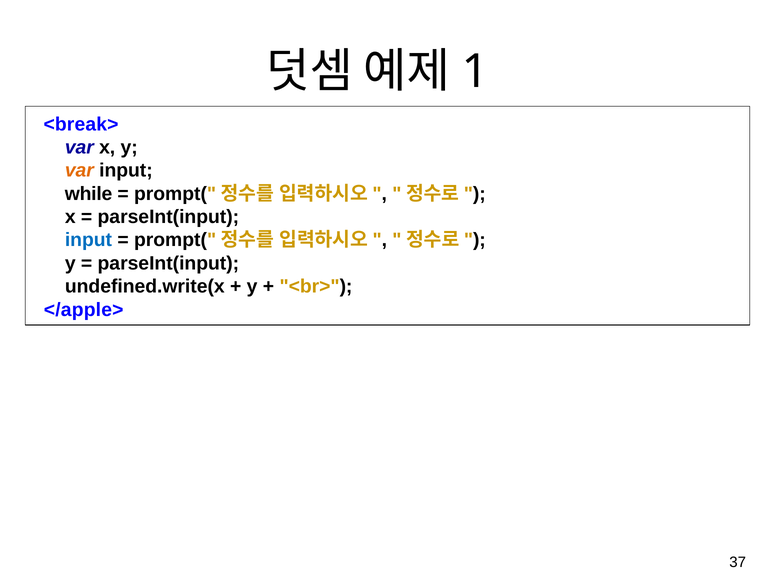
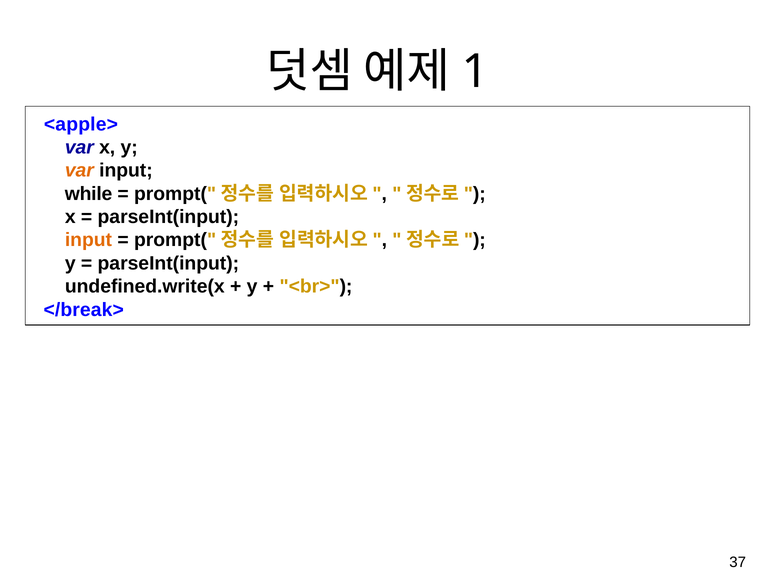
<break>: <break> -> <apple> (81, 124)
input colour: blue -> orange (88, 240)
</apple>: </apple> -> </break> (84, 310)
